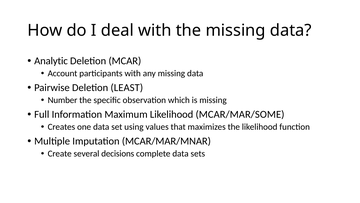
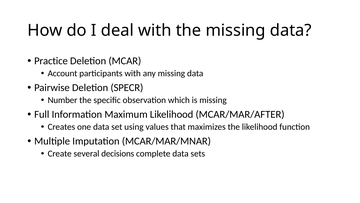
Analytic: Analytic -> Practice (51, 61)
LEAST: LEAST -> SPECR (127, 88)
MCAR/MAR/SOME: MCAR/MAR/SOME -> MCAR/MAR/AFTER (240, 114)
